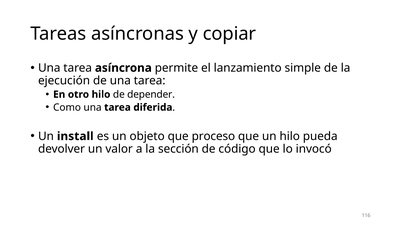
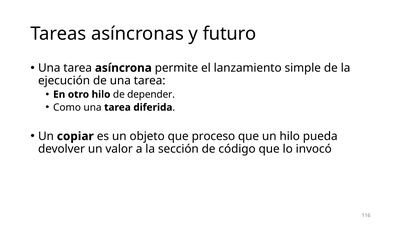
copiar: copiar -> futuro (229, 34)
install: install -> copiar (75, 136)
